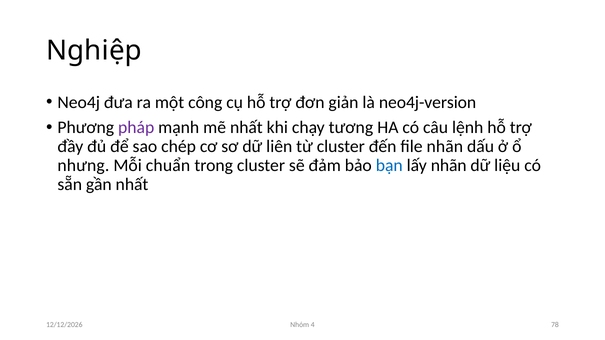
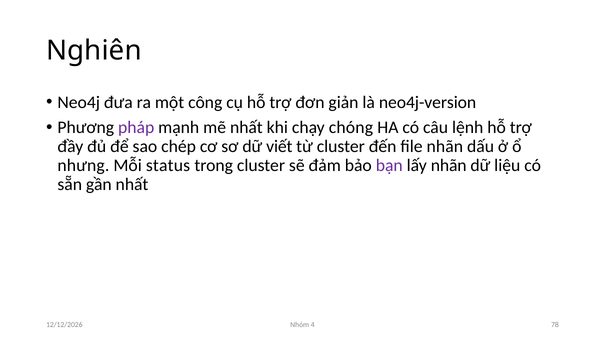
Nghiệp: Nghiệp -> Nghiên (94, 51)
tương: tương -> chóng (351, 128)
liên: liên -> viết (279, 147)
chuẩn: chuẩn -> status (168, 166)
bạn colour: blue -> purple (389, 166)
